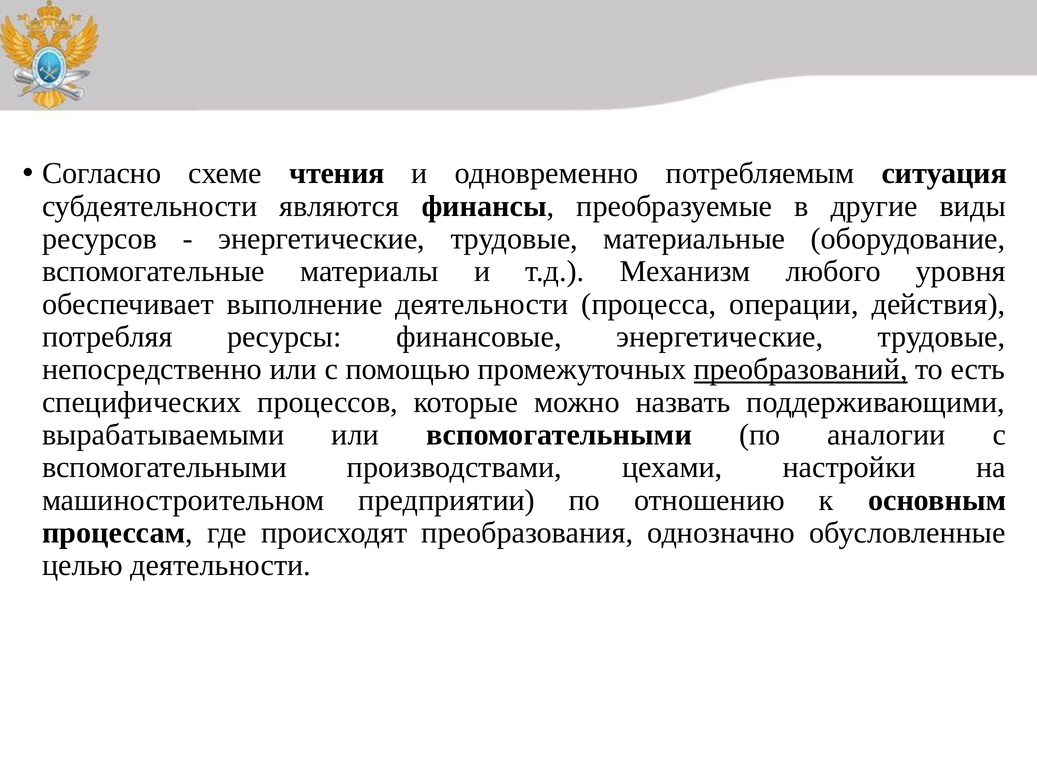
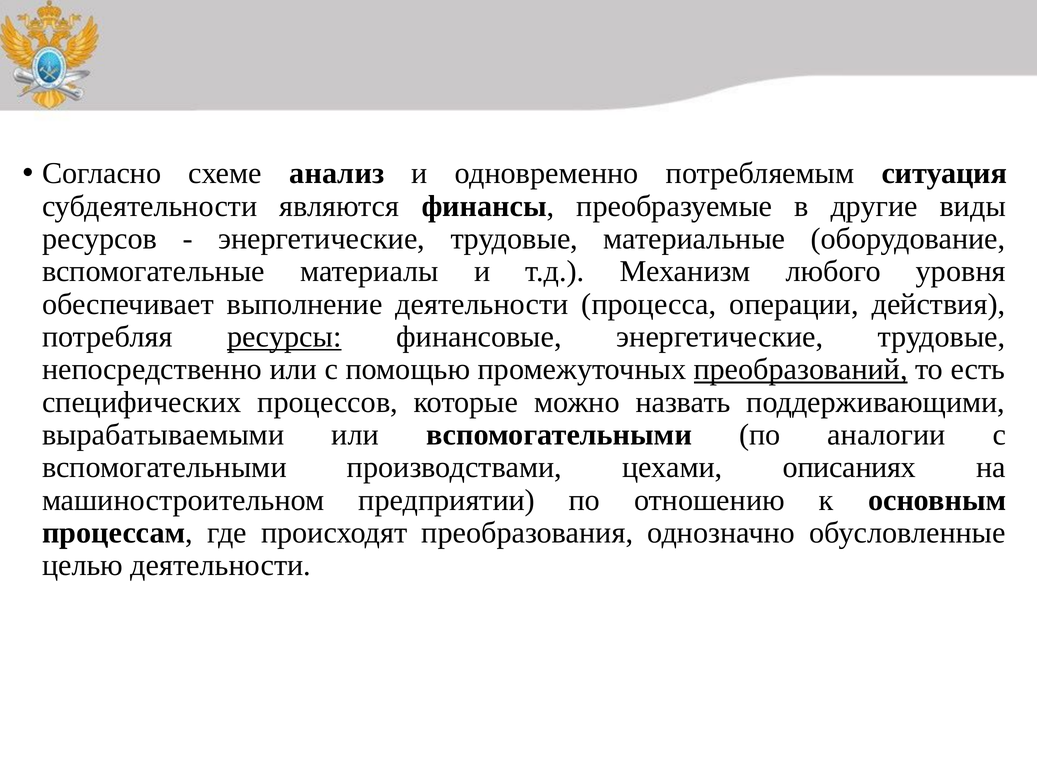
чтения: чтения -> анализ (337, 173)
ресурсы underline: none -> present (284, 337)
настройки: настройки -> описаниях (849, 467)
